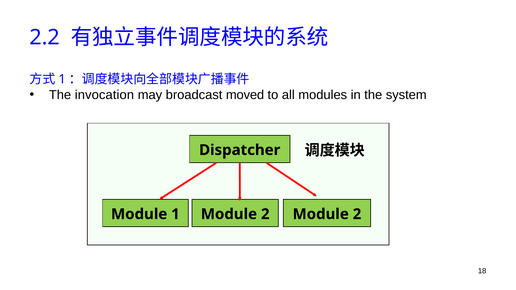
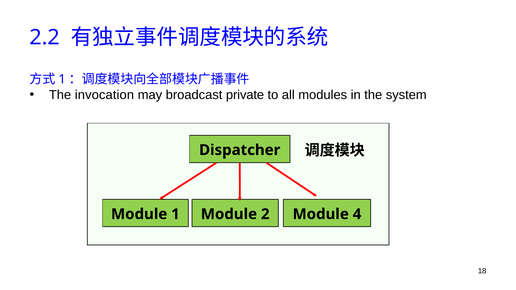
moved: moved -> private (245, 95)
2 Module 2: 2 -> 4 (357, 214)
